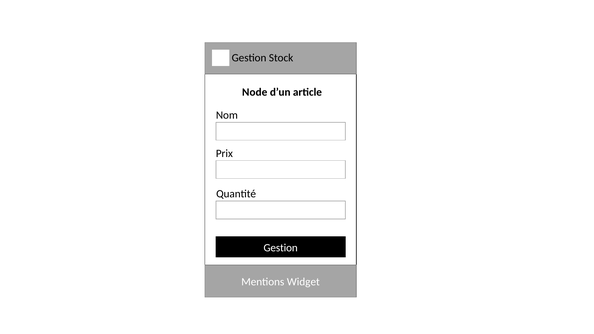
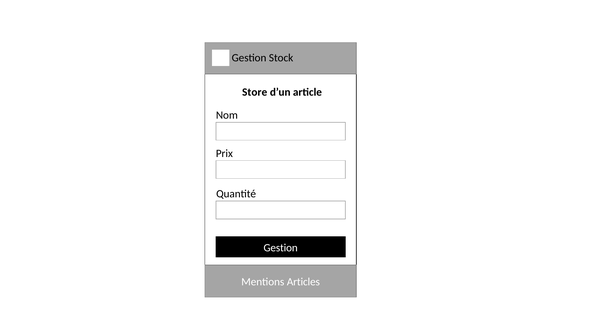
Node: Node -> Store (255, 92)
Widget: Widget -> Articles (303, 282)
